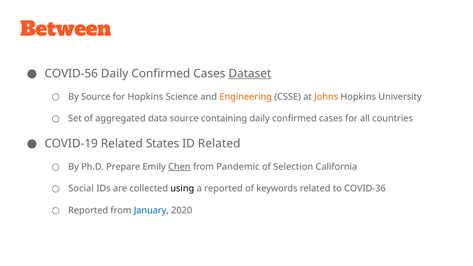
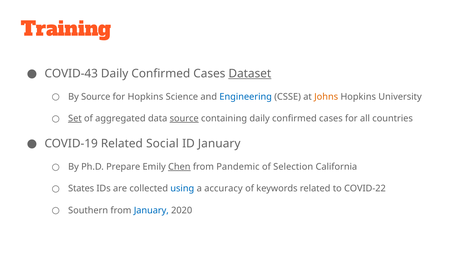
Between: Between -> Training (66, 29)
COVID-56: COVID-56 -> COVID-43 (71, 73)
Engineering colour: orange -> blue (246, 97)
Set underline: none -> present (75, 118)
source underline: none -> present (184, 118)
States: States -> Social (162, 144)
ID Related: Related -> January (219, 144)
Social: Social -> States (81, 189)
using colour: black -> blue (182, 189)
a reported: reported -> accuracy (223, 189)
COVID-36: COVID-36 -> COVID-22 (365, 189)
Reported: Reported -> Southern (88, 210)
